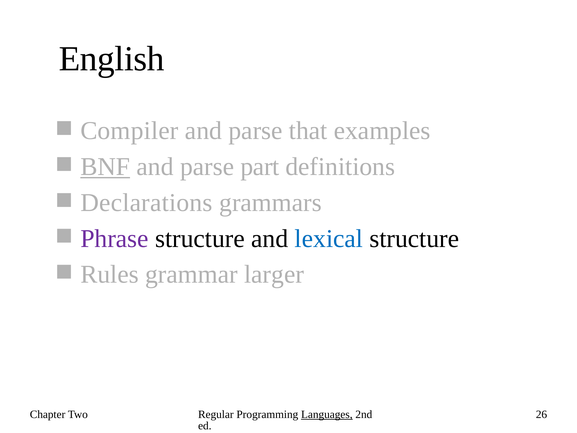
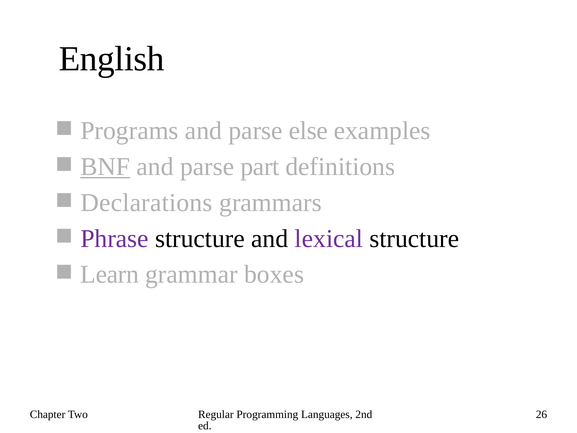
Compiler: Compiler -> Programs (129, 131)
that: that -> else (308, 131)
lexical colour: blue -> purple (329, 238)
Rules: Rules -> Learn (110, 274)
larger: larger -> boxes (274, 274)
Languages underline: present -> none (327, 414)
